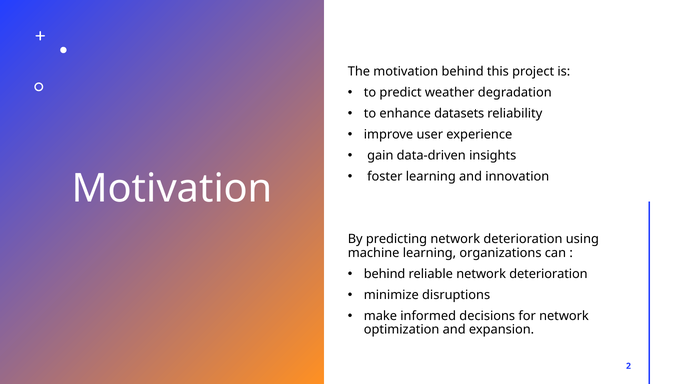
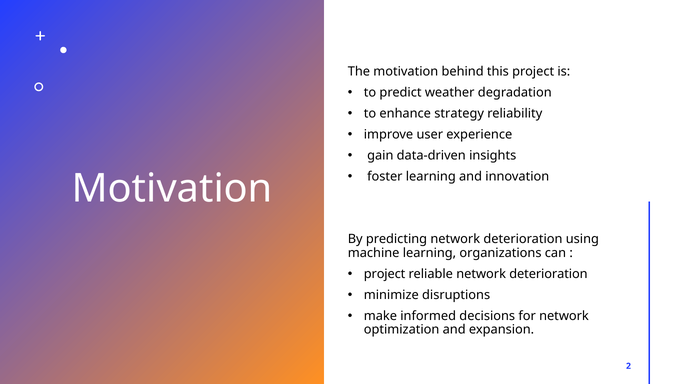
datasets: datasets -> strategy (459, 114)
behind: behind -> project (385, 274)
